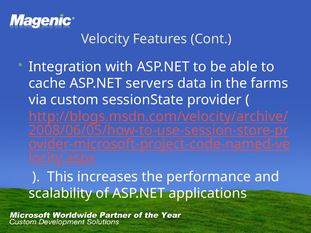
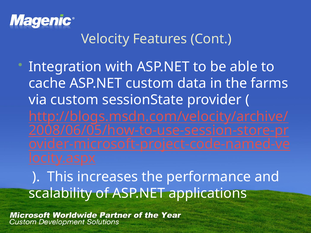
ASP.NET servers: servers -> custom (150, 83)
